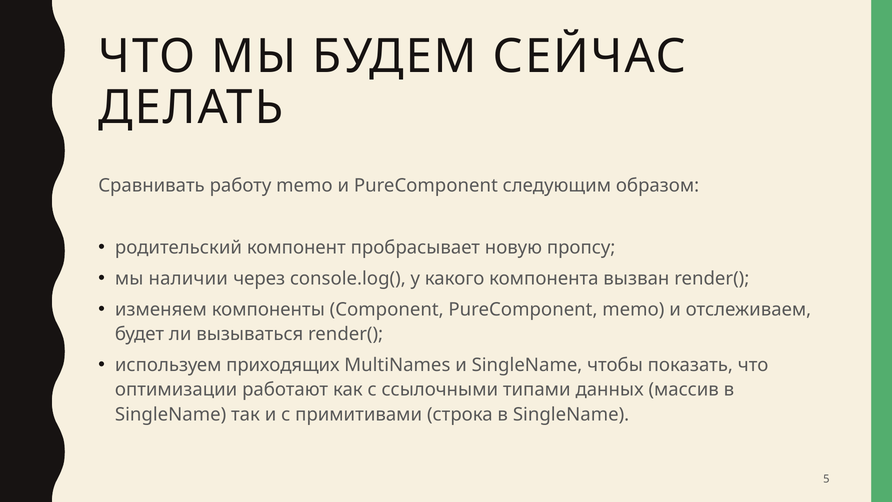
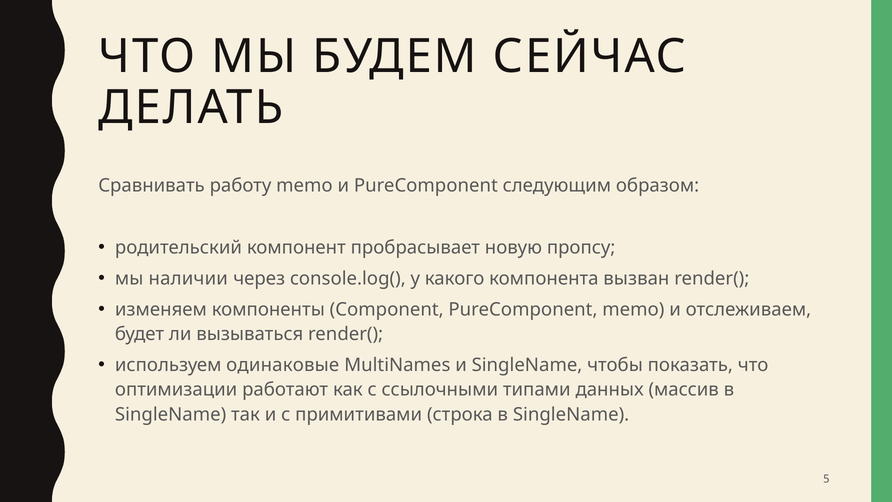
приходящих: приходящих -> одинаковые (283, 365)
